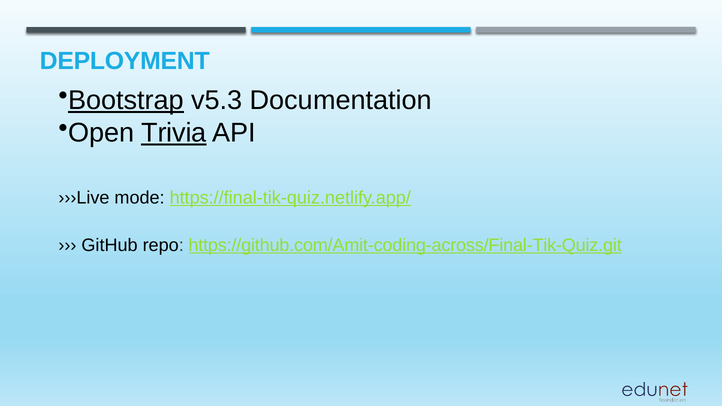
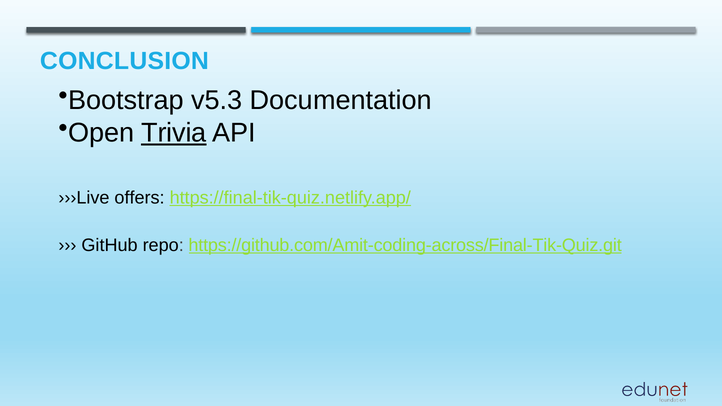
DEPLOYMENT: DEPLOYMENT -> CONCLUSION (124, 61)
Bootstrap underline: present -> none (126, 100)
mode: mode -> offers (140, 198)
